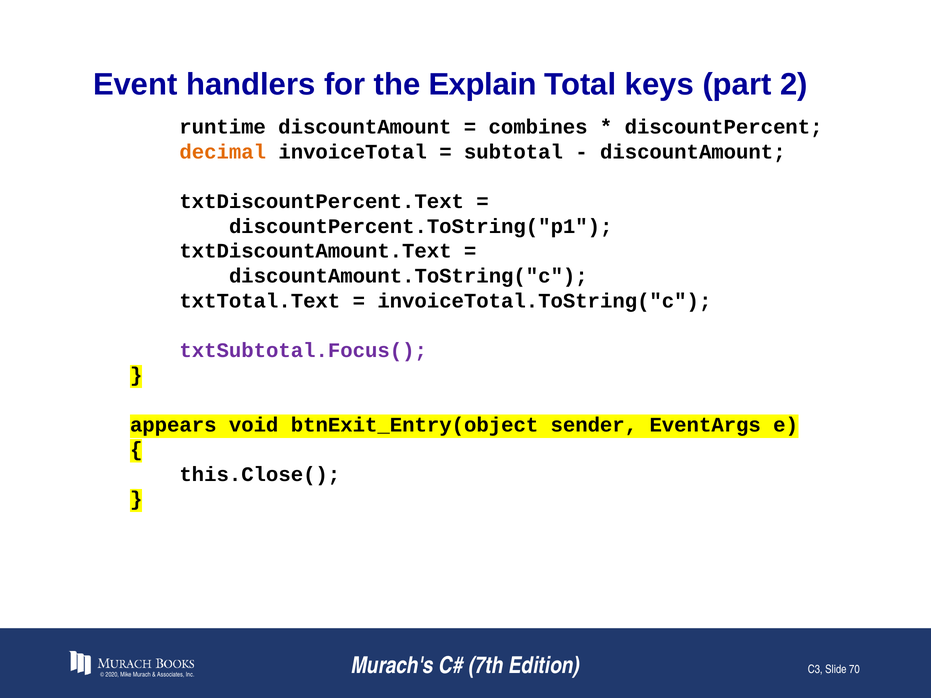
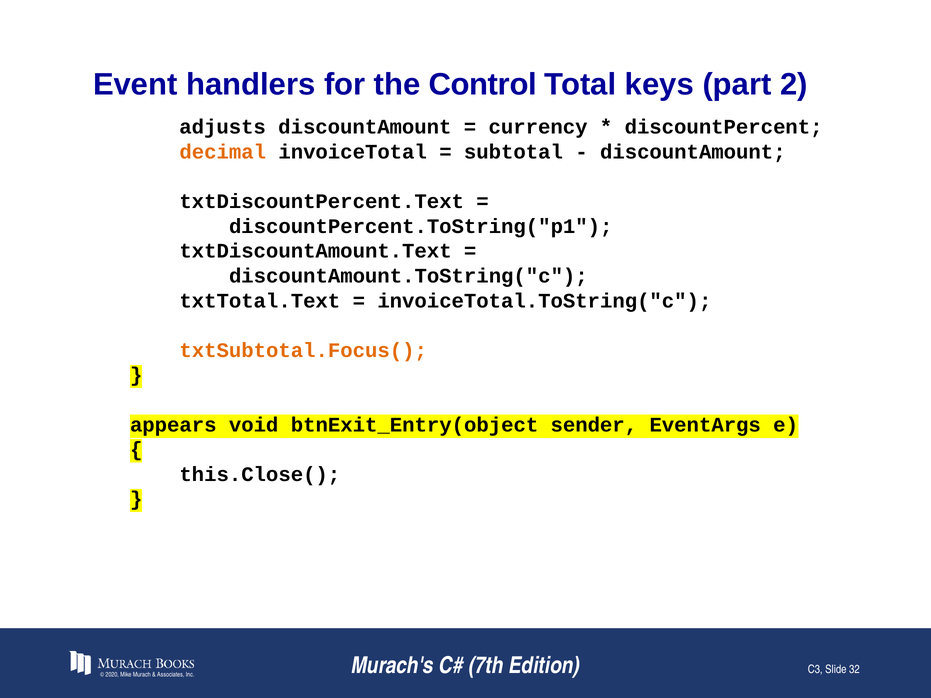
Explain: Explain -> Control (483, 85)
runtime: runtime -> adjusts (223, 127)
combines: combines -> currency (538, 127)
txtSubtotal.Focus( colour: purple -> orange (303, 350)
70: 70 -> 32 (854, 670)
